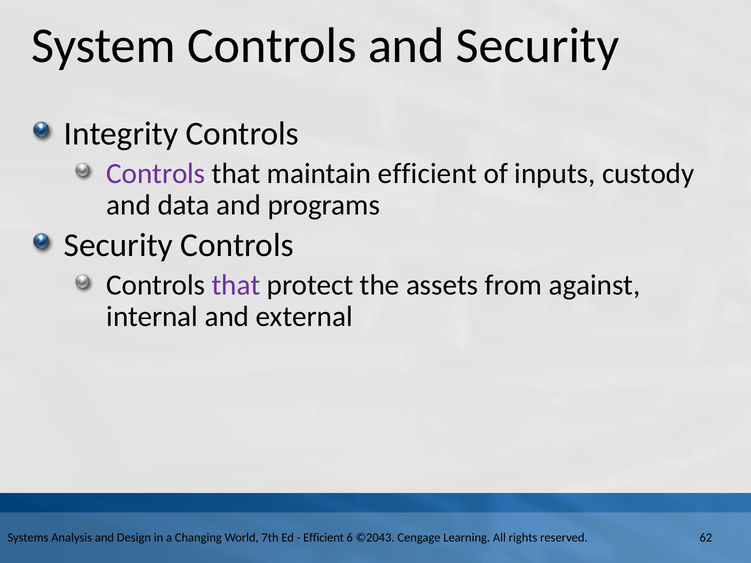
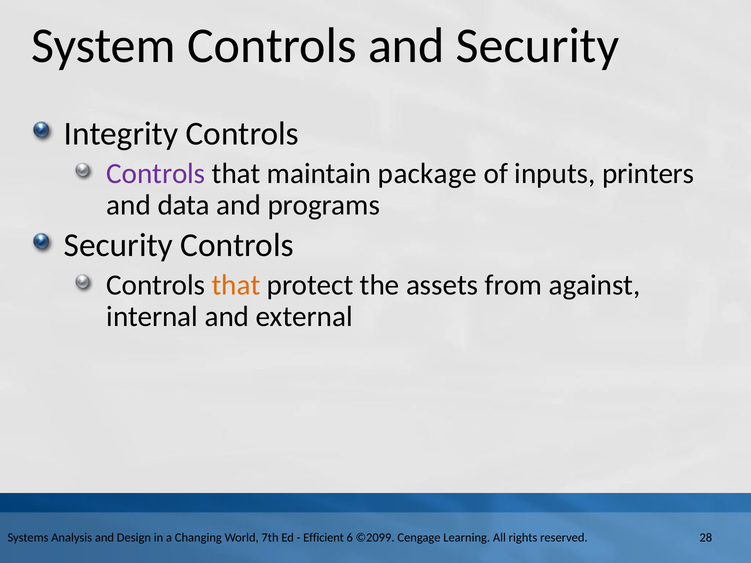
maintain efficient: efficient -> package (427, 173)
custody: custody -> printers (648, 173)
that colour: purple -> orange (236, 285)
©2043: ©2043 -> ©2099 (375, 538)
62: 62 -> 28 (706, 538)
